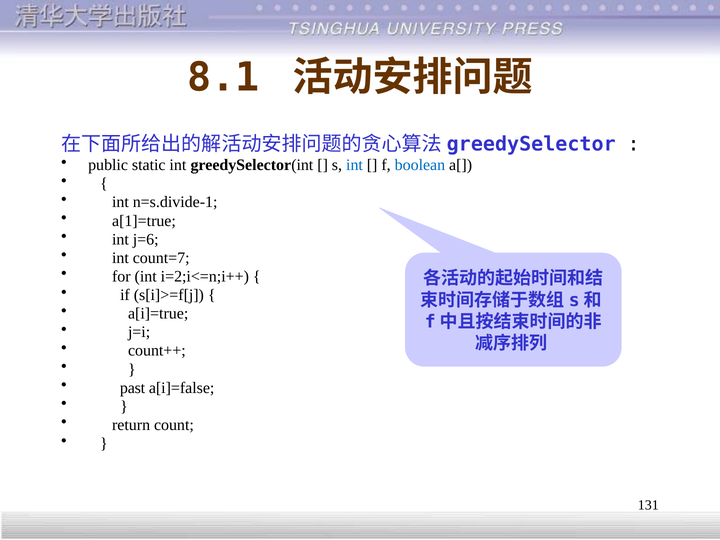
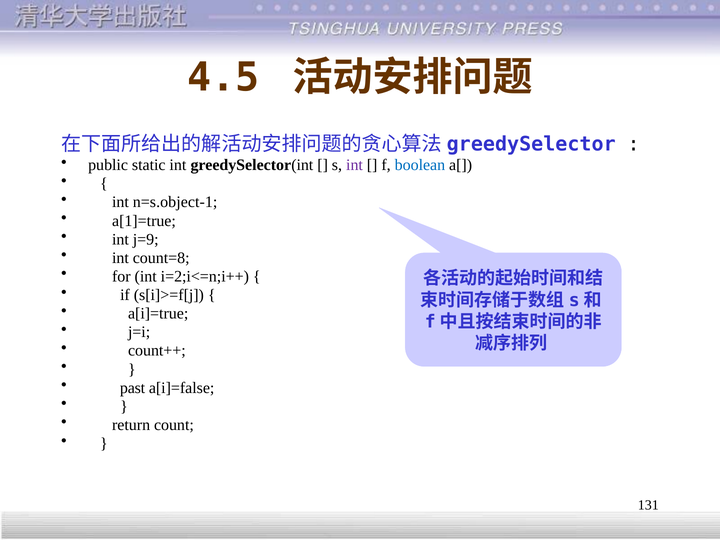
8.1: 8.1 -> 4.5 (223, 78)
int colour: blue -> purple (355, 165)
n=s.divide-1: n=s.divide-1 -> n=s.object-1 (175, 202)
j=6: j=6 -> j=9 (146, 239)
count=7: count=7 -> count=8 (161, 258)
